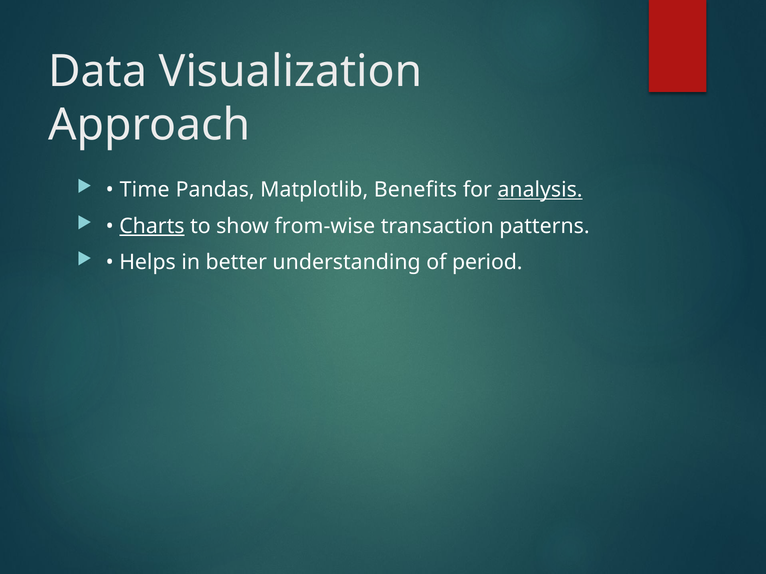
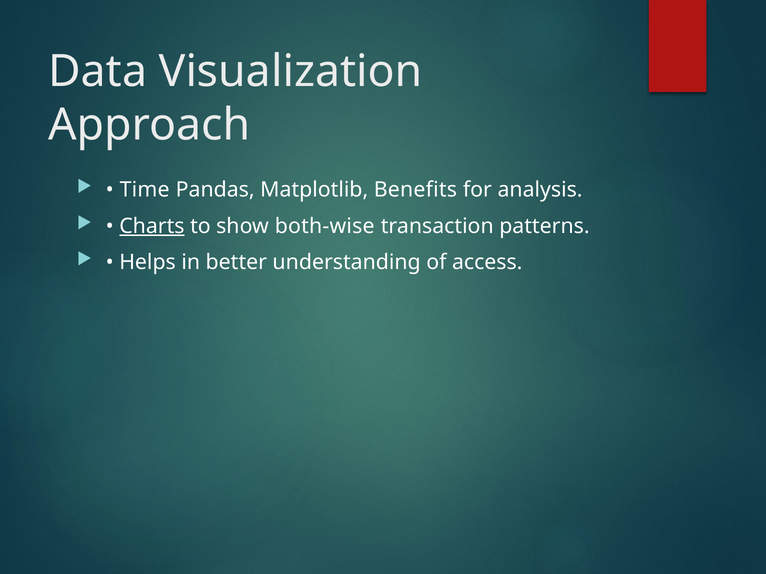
analysis underline: present -> none (540, 190)
from-wise: from-wise -> both-wise (325, 226)
period: period -> access (487, 262)
